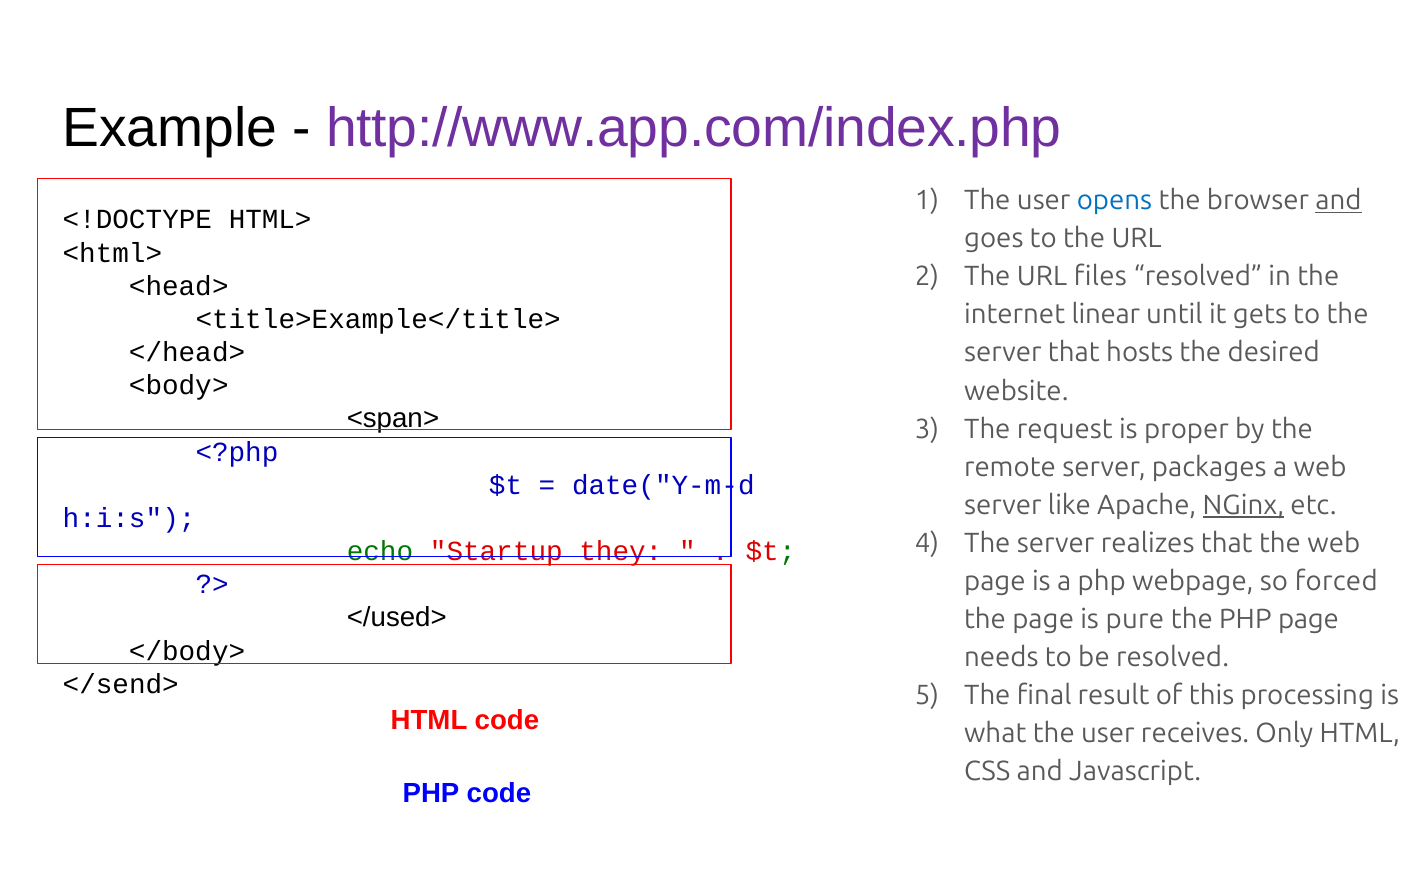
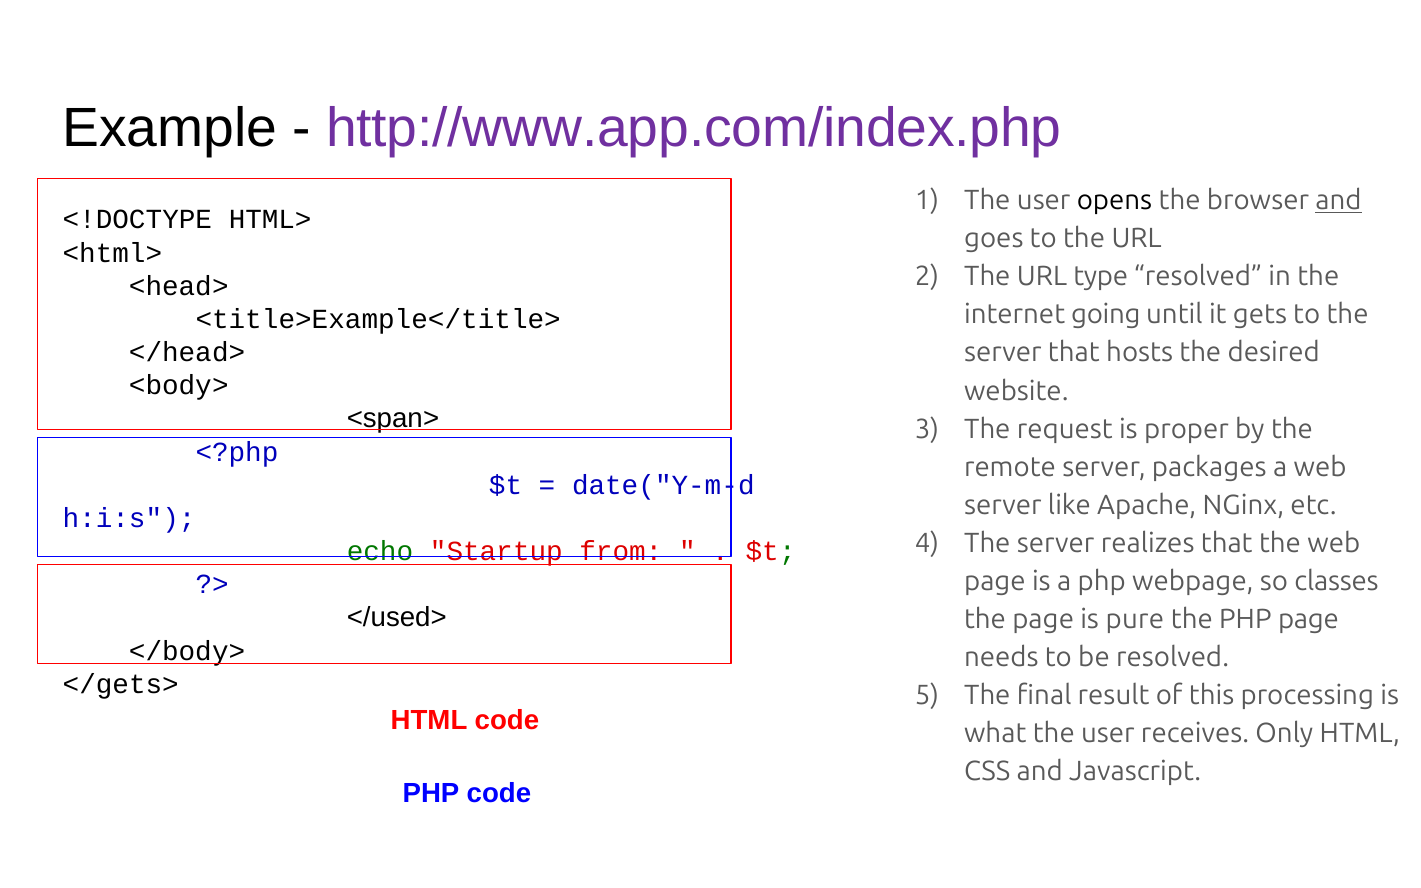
opens colour: blue -> black (1114, 201)
files: files -> type (1101, 277)
linear: linear -> going (1106, 315)
NGinx underline: present -> none (1243, 505)
they: they -> from (621, 552)
forced: forced -> classes (1337, 581)
</send>: </send> -> </gets> (121, 684)
